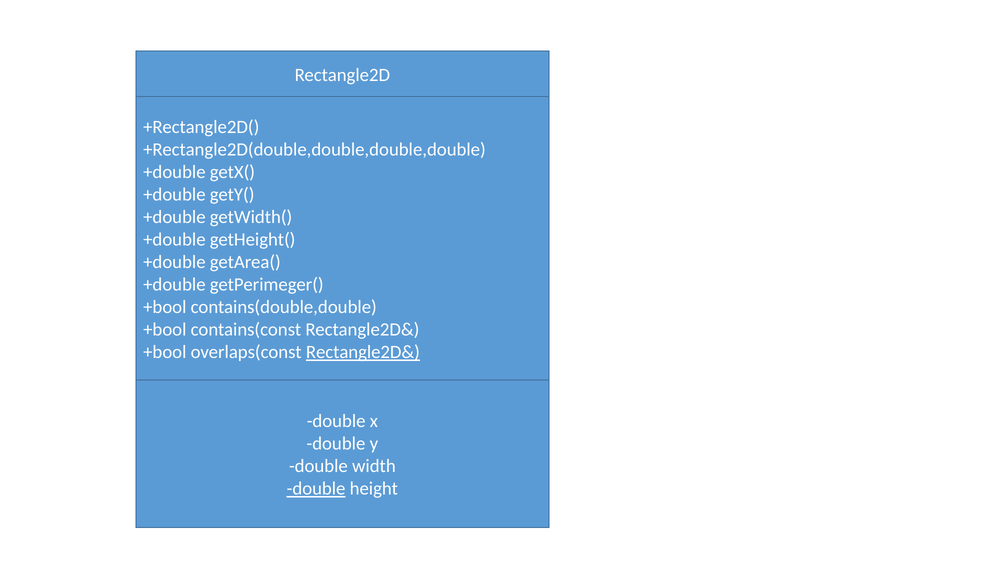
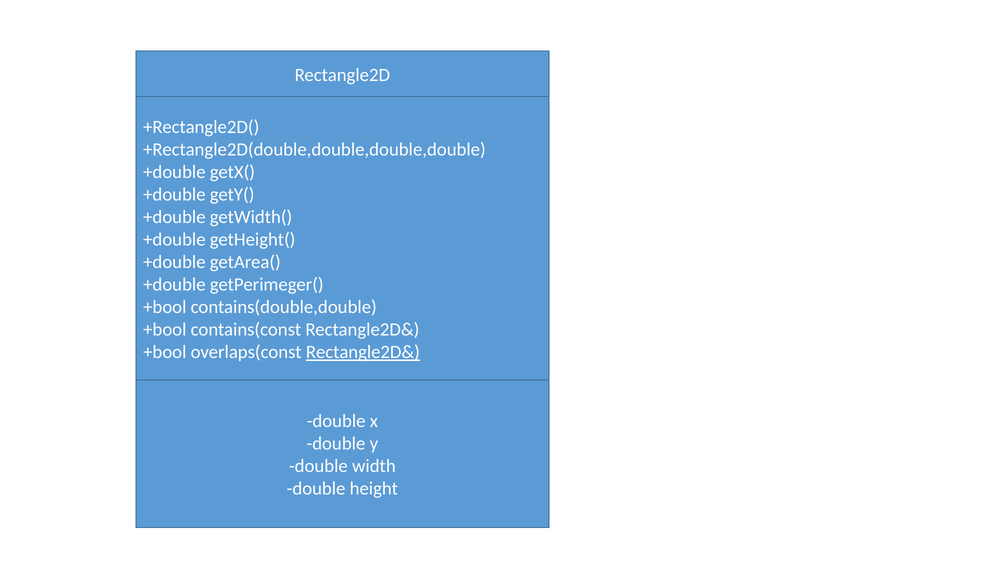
double underline: present -> none (316, 489)
